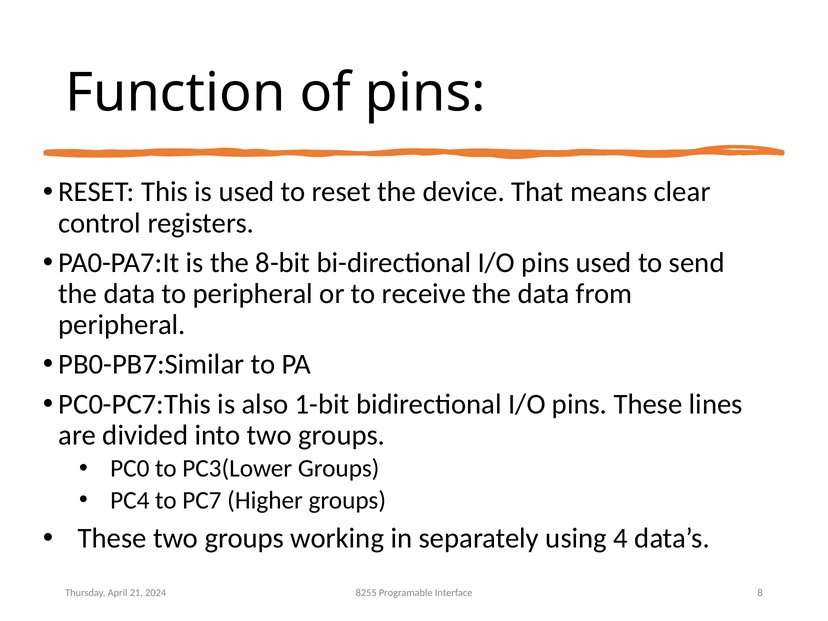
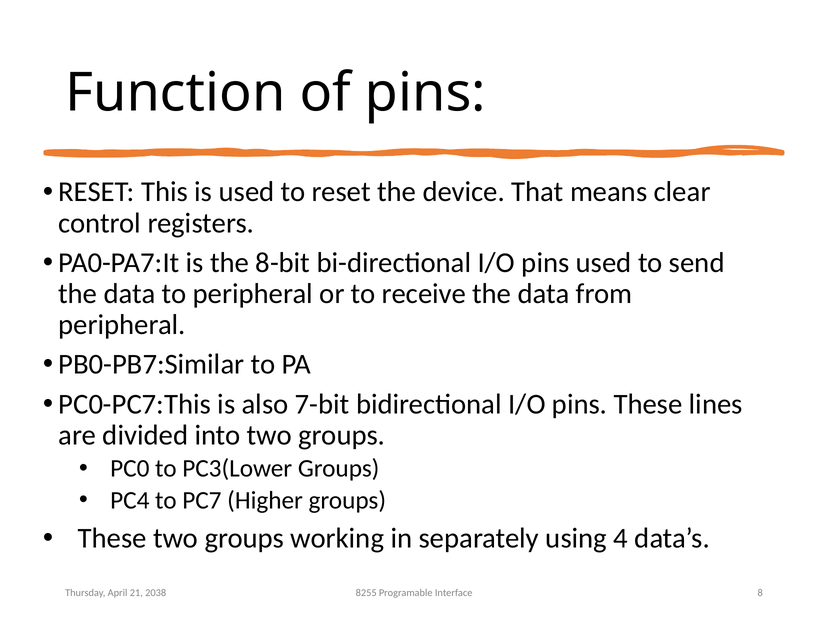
1-bit: 1-bit -> 7-bit (322, 404)
2024: 2024 -> 2038 (156, 593)
